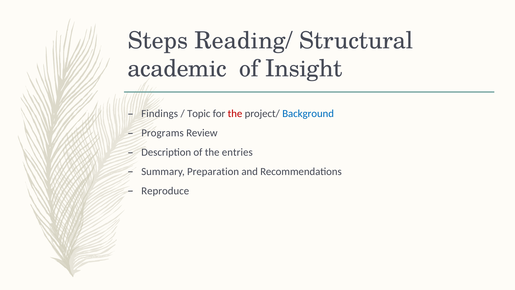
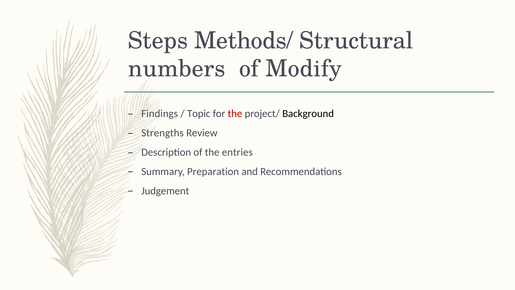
Reading/: Reading/ -> Methods/ (244, 41)
academic: academic -> numbers (177, 69)
Insight: Insight -> Modify (304, 69)
Background colour: blue -> black (308, 114)
Programs: Programs -> Strengths (163, 133)
Reproduce: Reproduce -> Judgement (165, 191)
